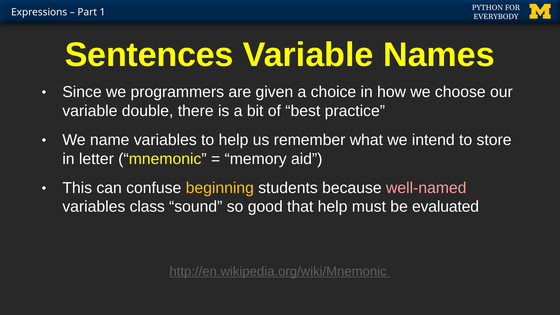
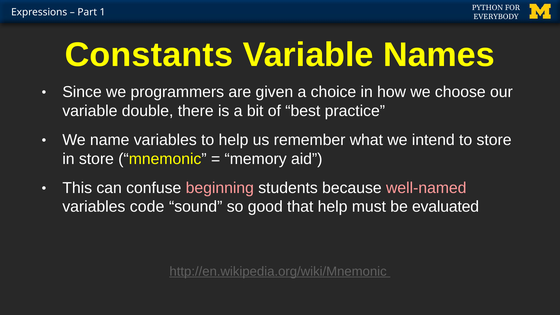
Sentences: Sentences -> Constants (149, 55)
in letter: letter -> store (96, 159)
beginning colour: yellow -> pink (220, 188)
class: class -> code (147, 207)
